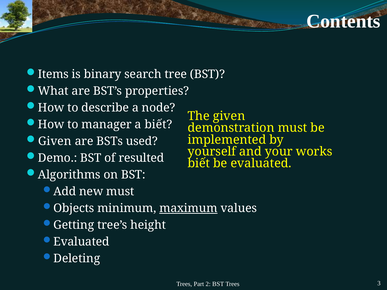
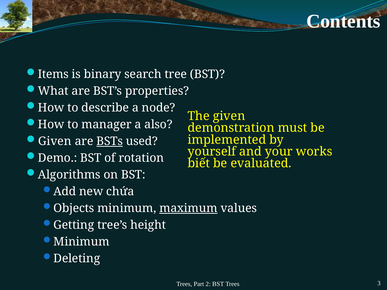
a biết: biết -> also (158, 125)
BSTs underline: none -> present (110, 141)
resulted: resulted -> rotation (141, 158)
new must: must -> chứa (120, 192)
Evaluated: Evaluated -> Minimum (81, 242)
